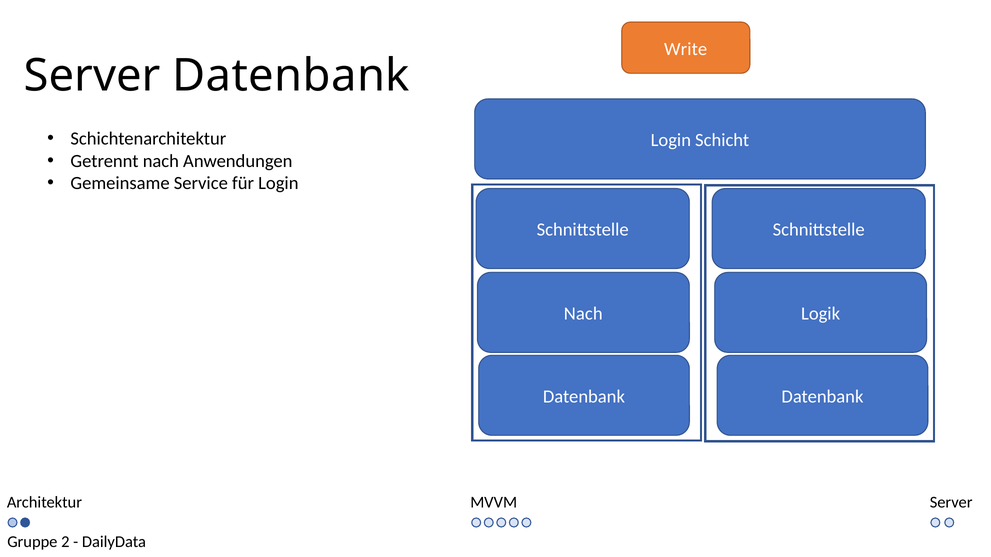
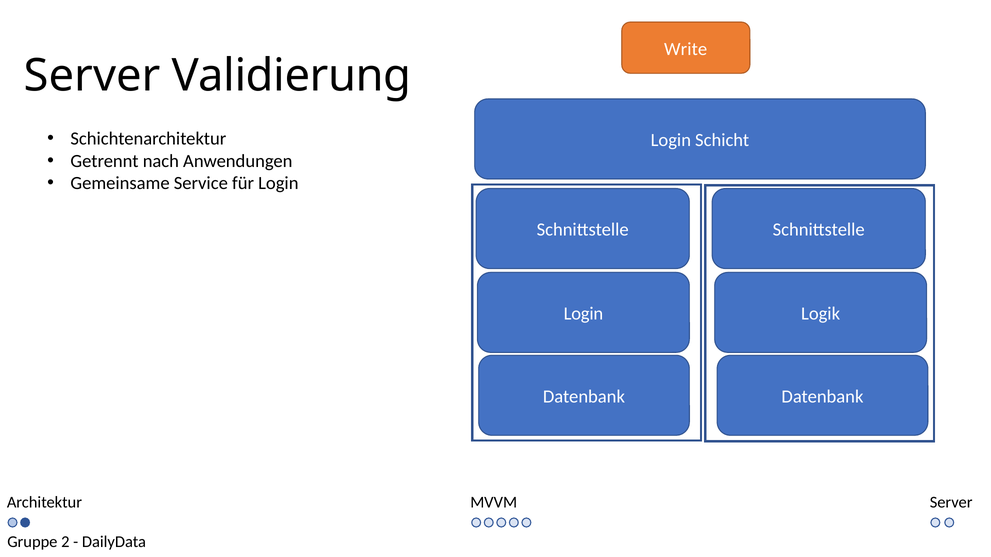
Server Datenbank: Datenbank -> Validierung (291, 76)
Nach: Nach -> Login (583, 314)
